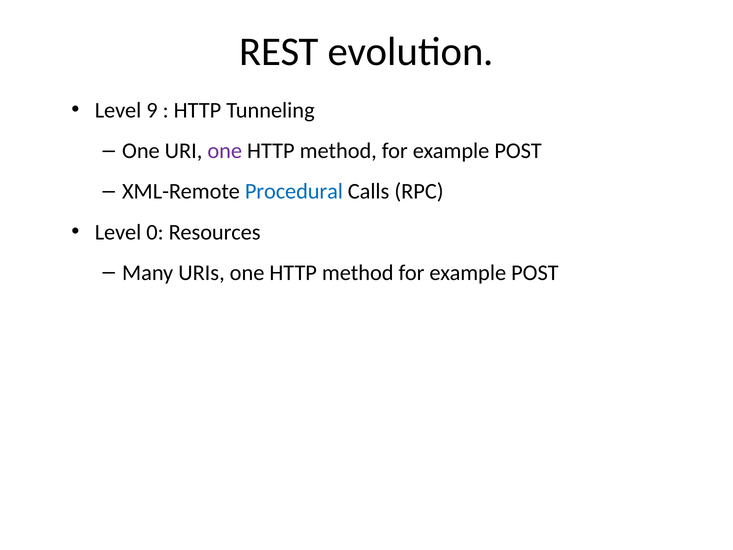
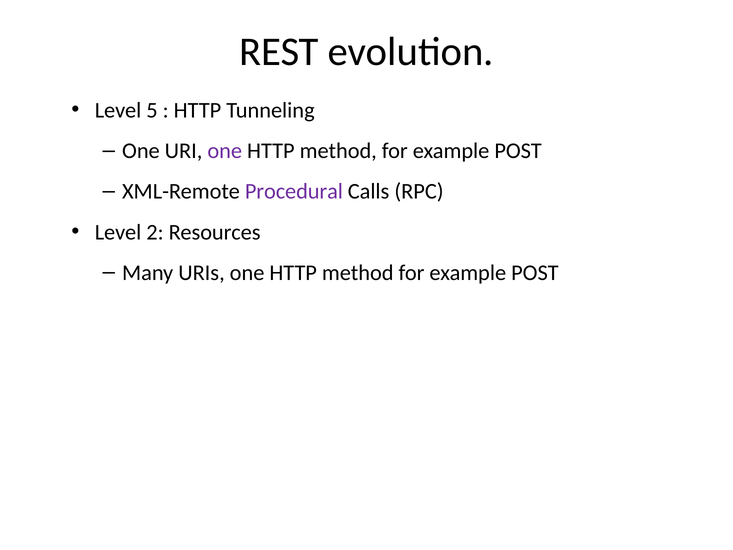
9: 9 -> 5 (152, 110)
Procedural colour: blue -> purple (294, 191)
0: 0 -> 2 (155, 232)
